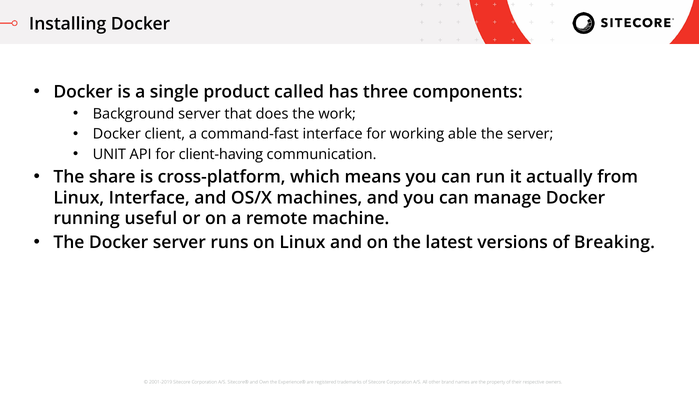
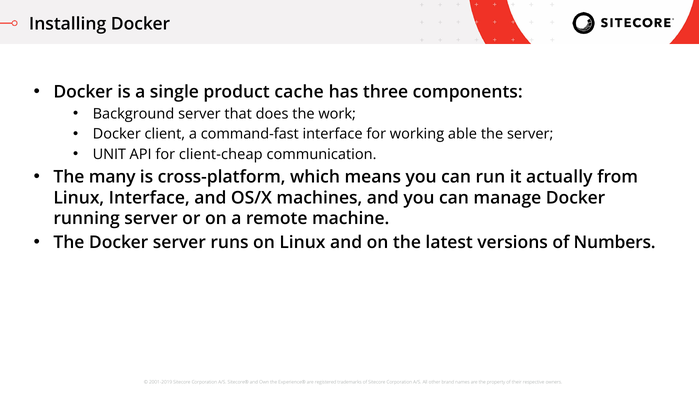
called: called -> cache (299, 92)
client-having: client-having -> client-cheap (221, 155)
share: share -> many (112, 177)
running useful: useful -> server (151, 219)
Breaking: Breaking -> Numbers (615, 243)
